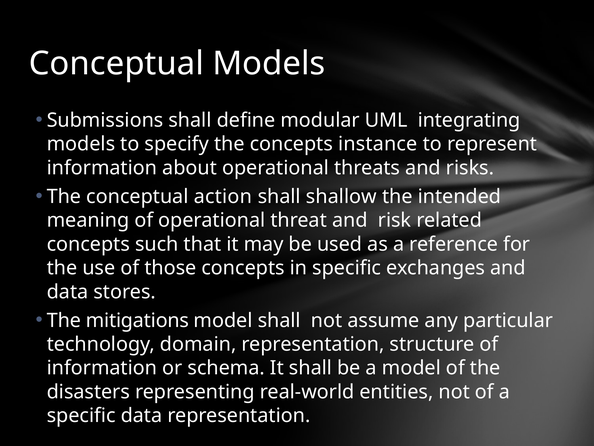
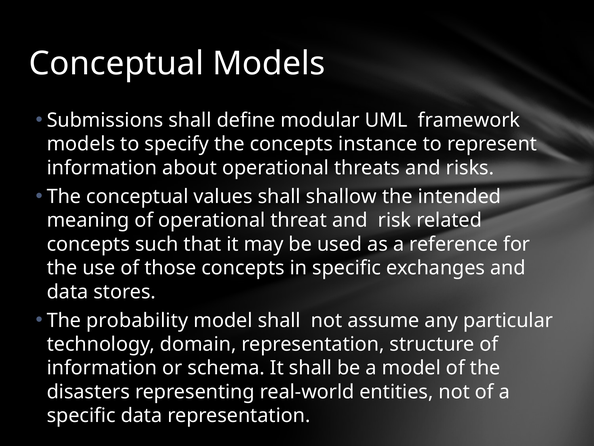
integrating: integrating -> framework (469, 120)
action: action -> values (223, 196)
mitigations: mitigations -> probability (137, 320)
